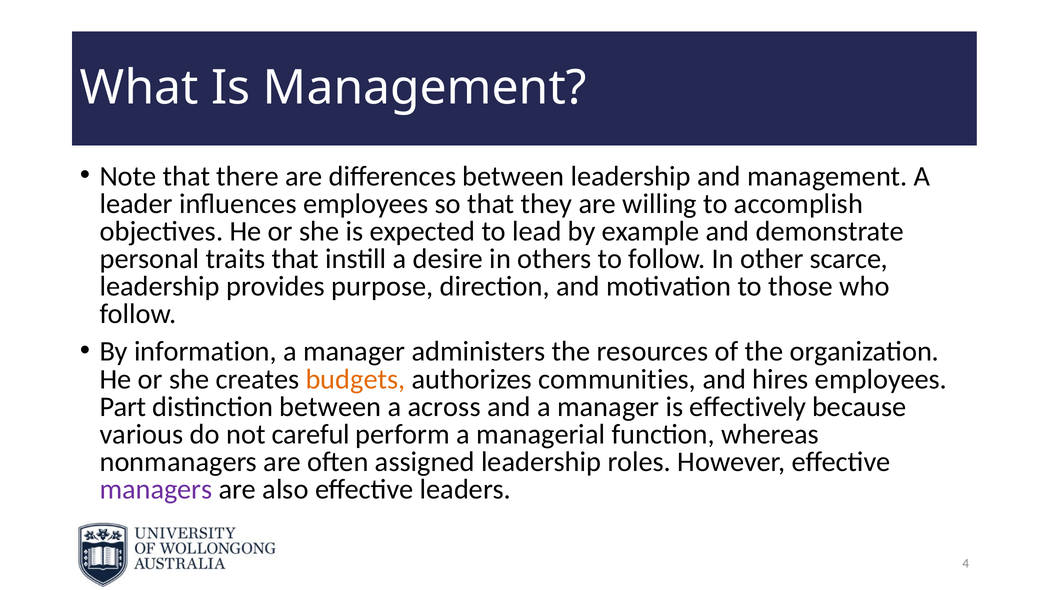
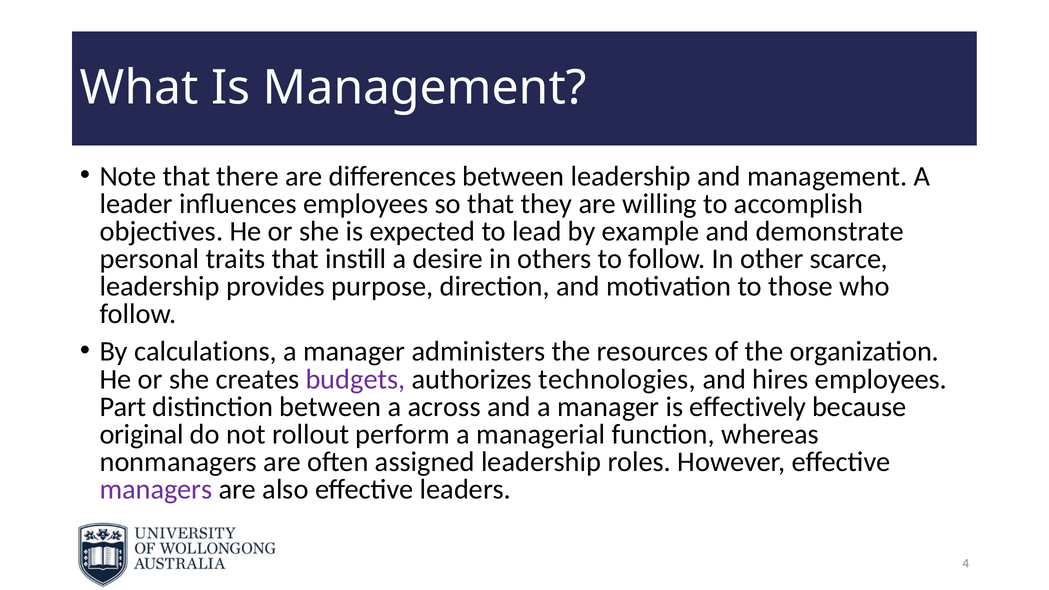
information: information -> calculations (205, 352)
budgets colour: orange -> purple (355, 379)
communities: communities -> technologies (617, 379)
various: various -> original (142, 434)
careful: careful -> rollout (311, 434)
